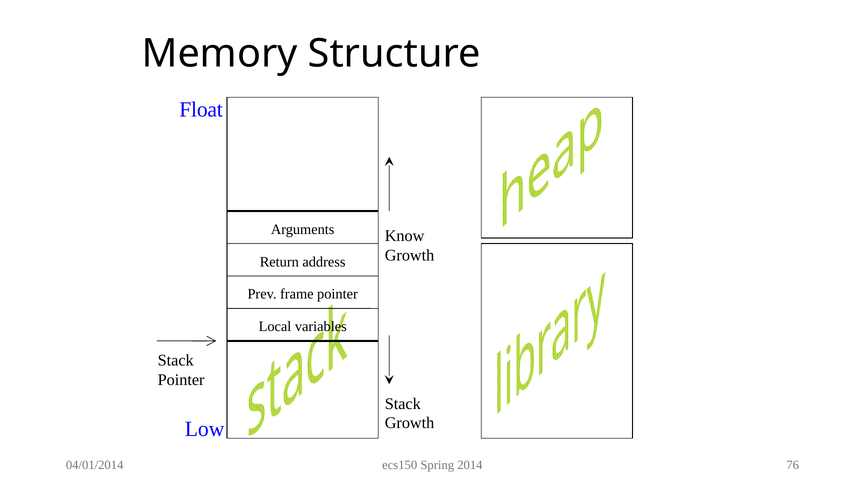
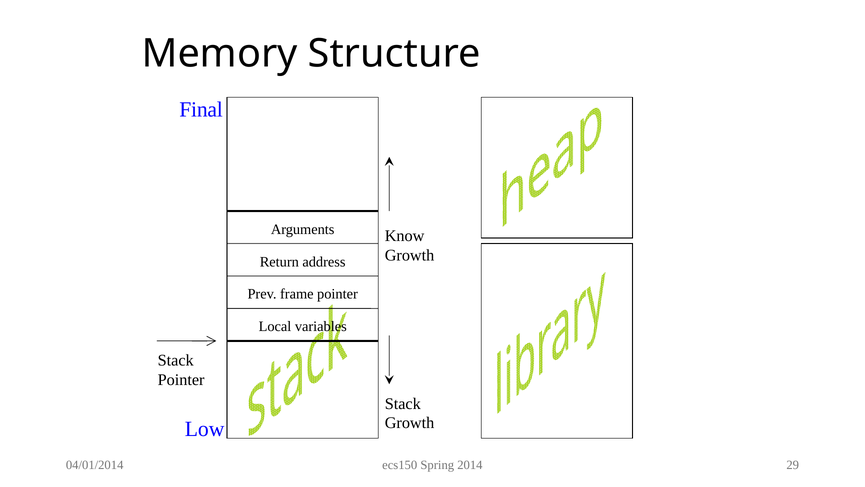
Float: Float -> Final (201, 110)
76: 76 -> 29 (793, 465)
